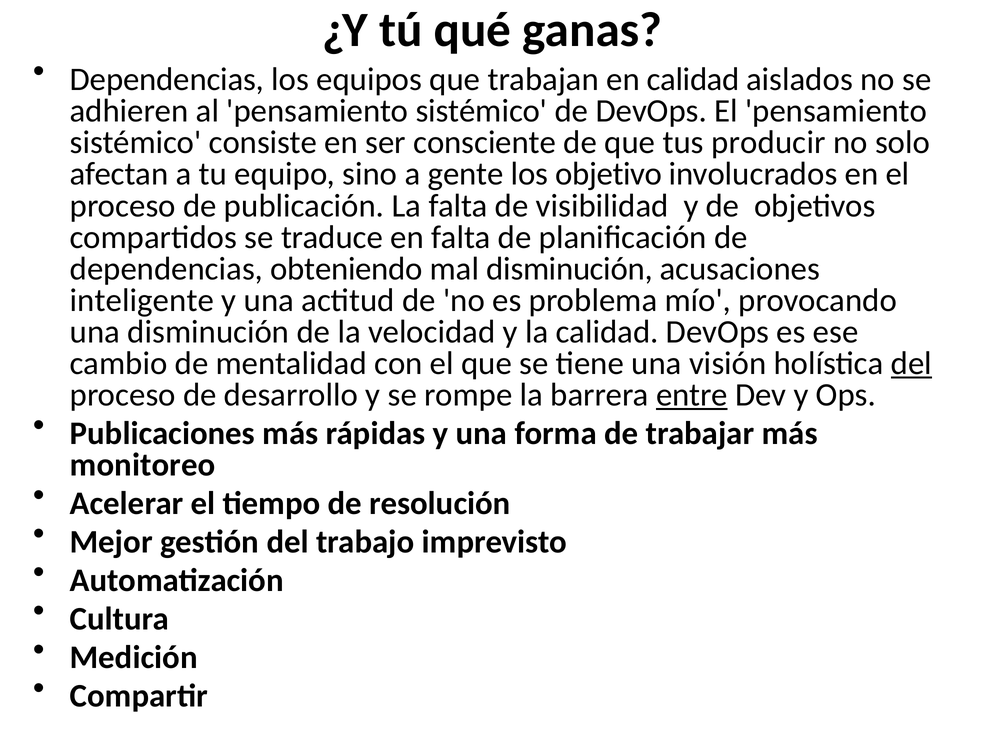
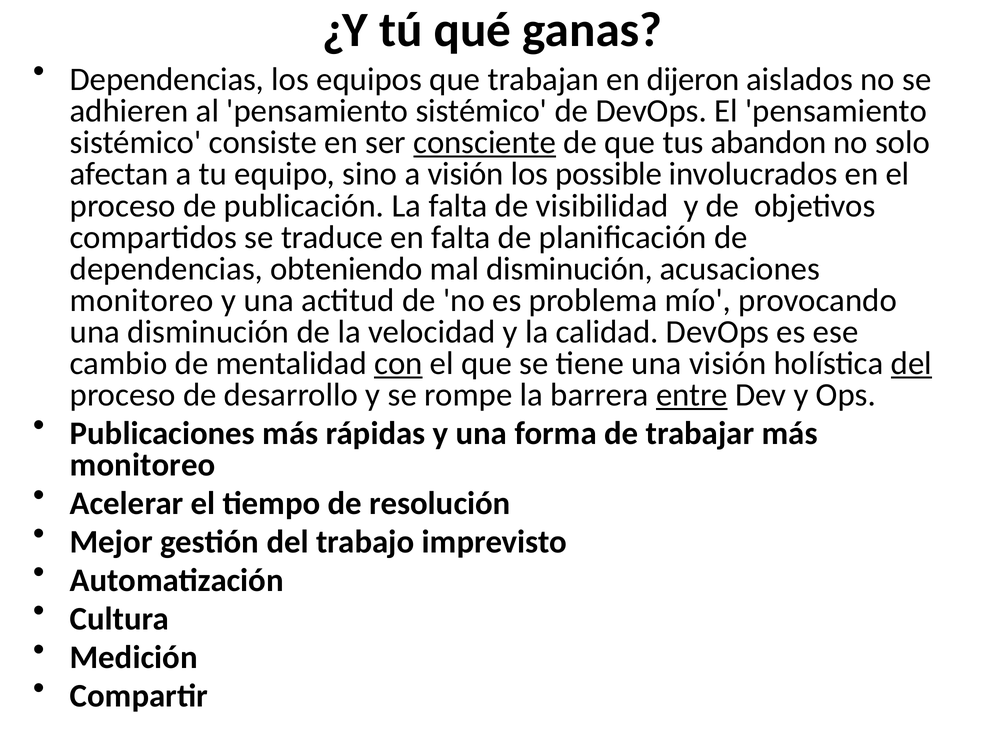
en calidad: calidad -> dijeron (693, 79)
consciente underline: none -> present (485, 143)
producir: producir -> abandon (769, 143)
a gente: gente -> visión (466, 174)
objetivo: objetivo -> possible (609, 174)
inteligente: inteligente -> monitoreo (142, 300)
con underline: none -> present (398, 363)
